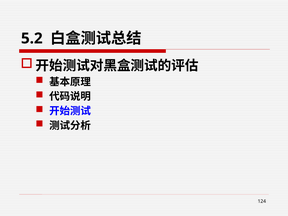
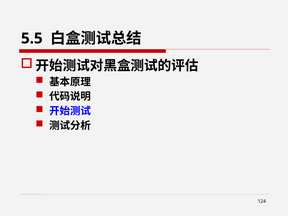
5.2: 5.2 -> 5.5 (32, 38)
